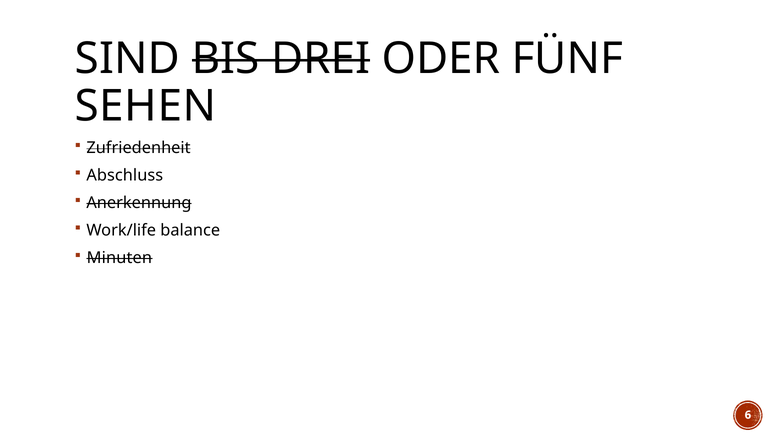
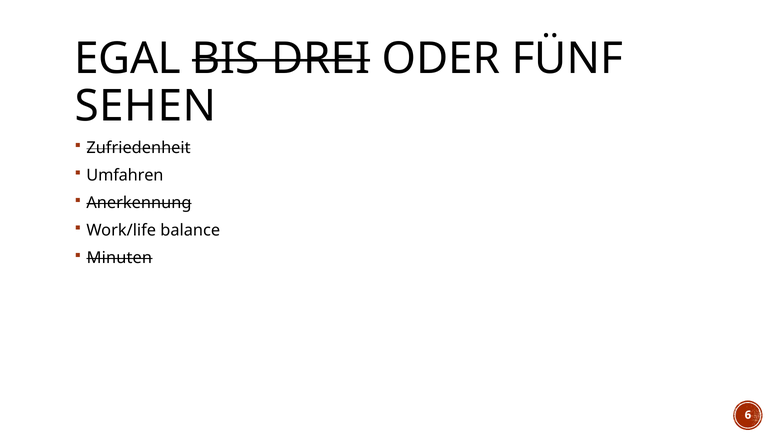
SIND: SIND -> EGAL (128, 59)
Abschluss: Abschluss -> Umfahren (125, 176)
